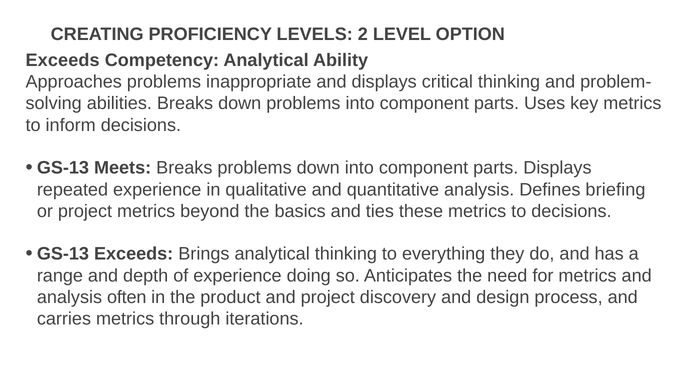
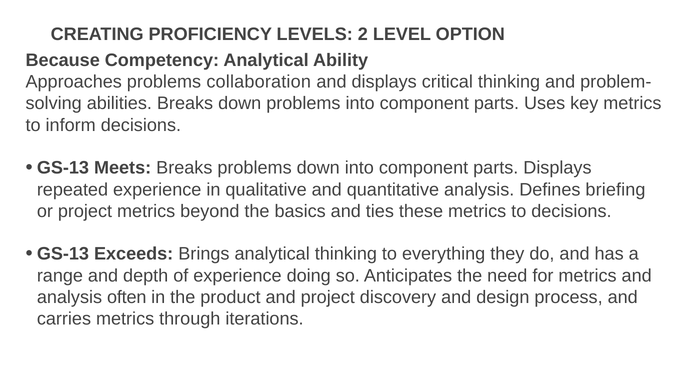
Exceeds: Exceeds -> Because (63, 60)
inappropriate: inappropriate -> collaboration (259, 82)
